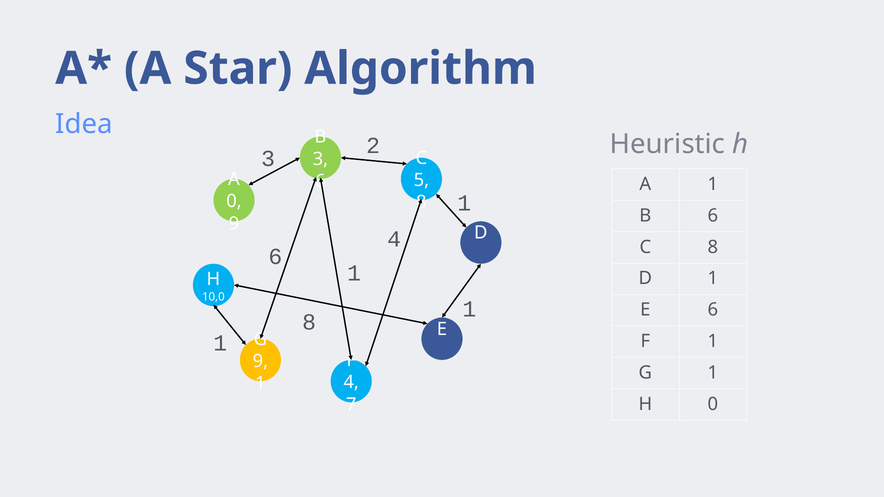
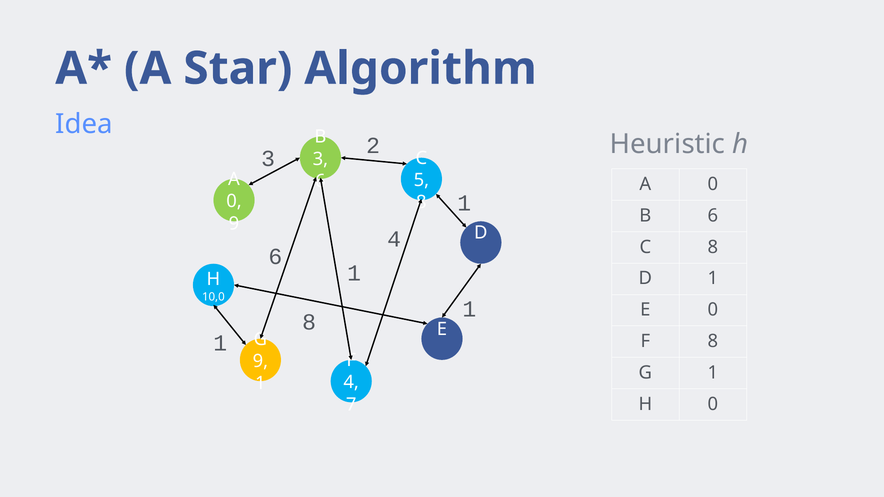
1: 1 -> 0 (713, 184)
E 6: 6 -> 0 (713, 310)
F 1: 1 -> 8 (713, 341)
